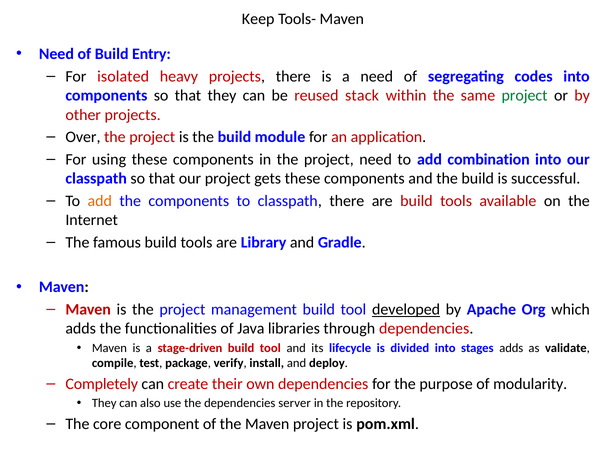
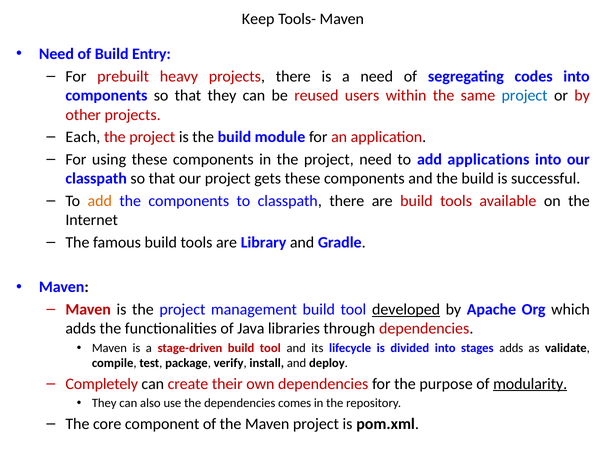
isolated: isolated -> prebuilt (123, 77)
stack: stack -> users (362, 96)
project colour: green -> blue (525, 96)
Over: Over -> Each (83, 137)
combination: combination -> applications (488, 160)
modularity underline: none -> present (530, 384)
server: server -> comes (295, 404)
